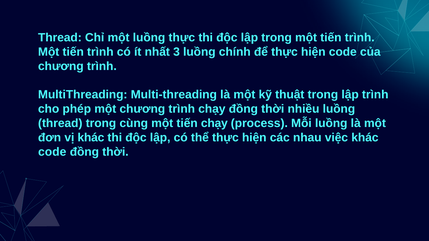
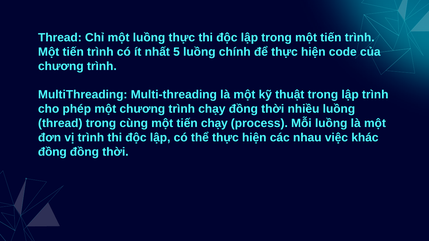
3: 3 -> 5 (176, 52)
vị khác: khác -> trình (91, 138)
code: code -> đồng (52, 152)
